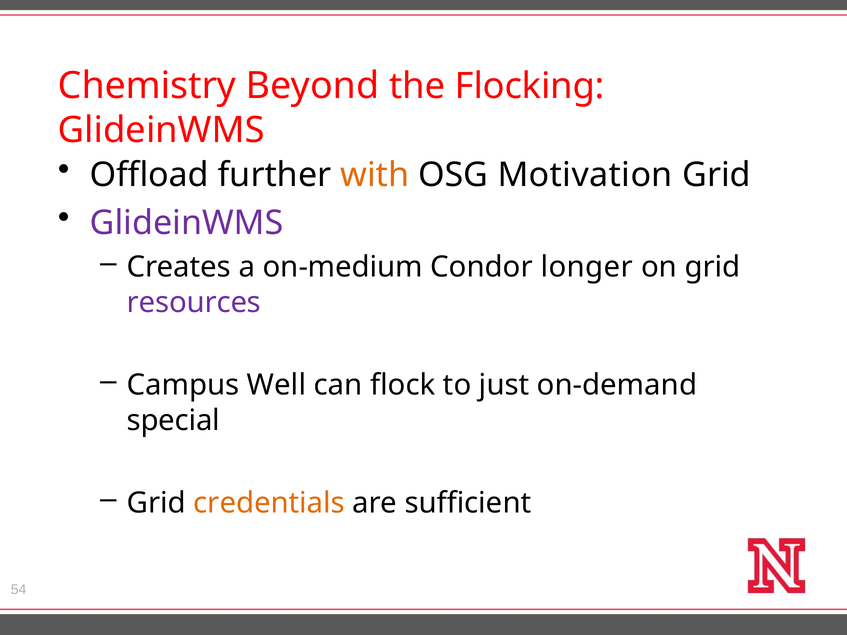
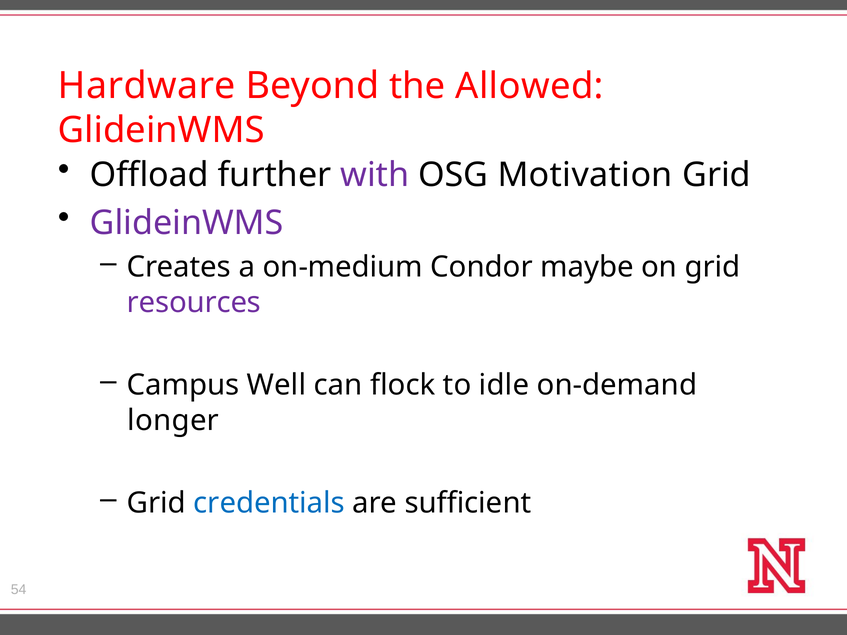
Chemistry: Chemistry -> Hardware (147, 86)
Flocking: Flocking -> Allowed (530, 86)
with colour: orange -> purple (375, 175)
longer: longer -> maybe (587, 267)
just: just -> idle (504, 385)
special: special -> longer (173, 421)
credentials colour: orange -> blue (269, 503)
